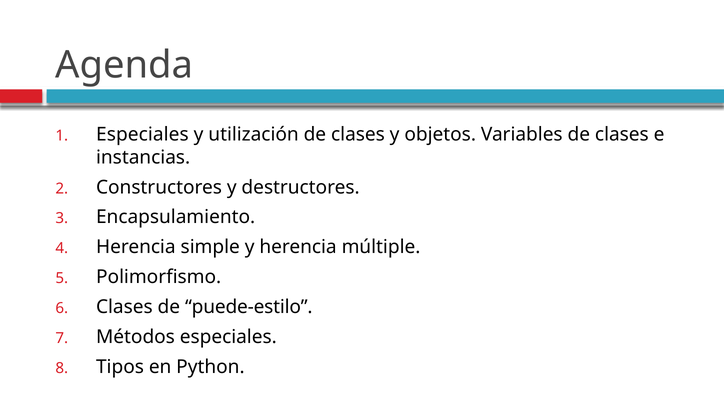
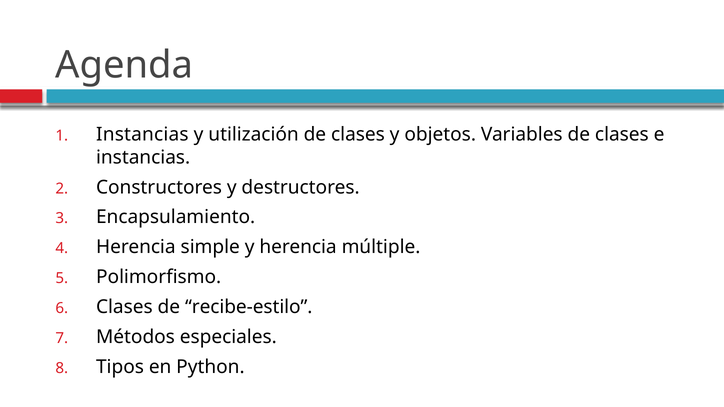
Especiales: Especiales -> Instancias (142, 134)
puede-estilo: puede-estilo -> recibe-estilo (249, 307)
